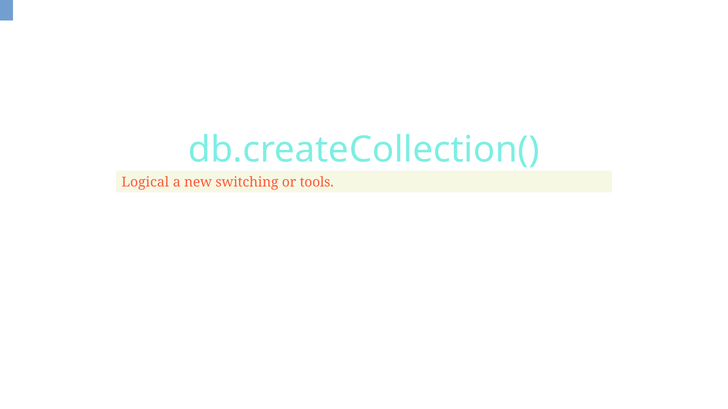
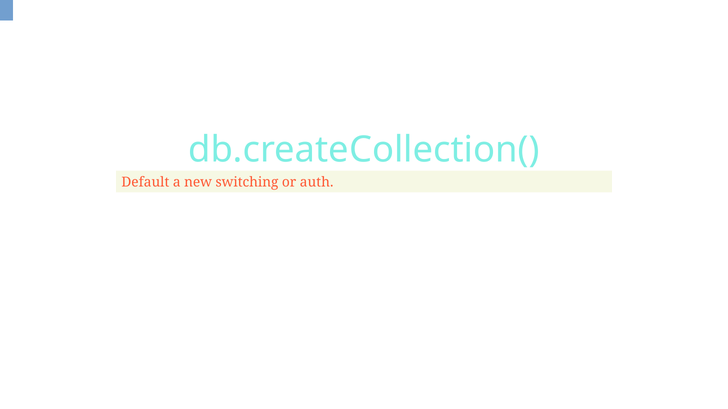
Logical: Logical -> Default (145, 183)
tools: tools -> auth (317, 183)
